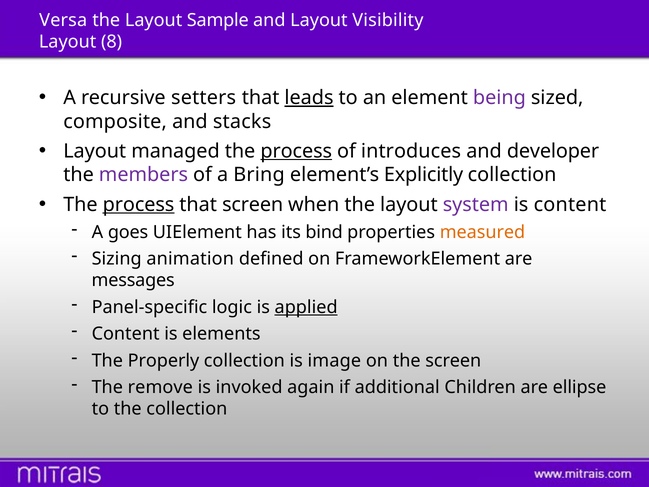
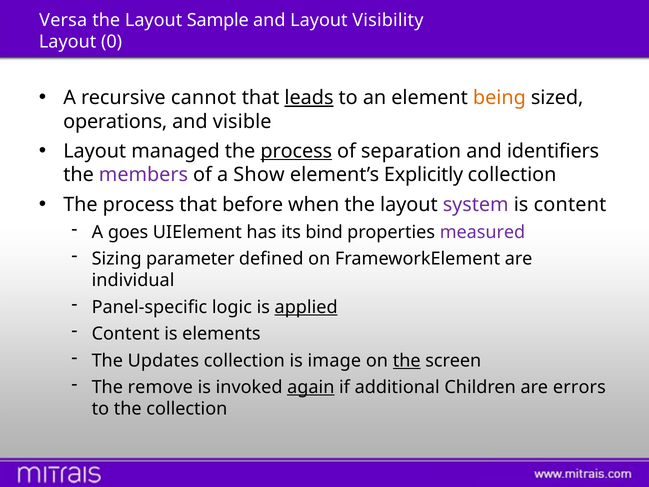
8: 8 -> 0 (112, 42)
setters: setters -> cannot (204, 98)
being colour: purple -> orange (499, 98)
composite: composite -> operations (115, 121)
stacks: stacks -> visible (242, 121)
introduces: introduces -> separation (411, 151)
developer: developer -> identifiers (553, 151)
Bring: Bring -> Show (259, 175)
process underline: present -> none (139, 204)
that screen: screen -> before (253, 204)
measured colour: orange -> purple (482, 232)
animation: animation -> parameter (190, 259)
messages: messages -> individual (133, 280)
Properly: Properly -> Updates (163, 360)
the underline: none -> present (407, 360)
again underline: none -> present (311, 387)
ellipse: ellipse -> errors (579, 387)
